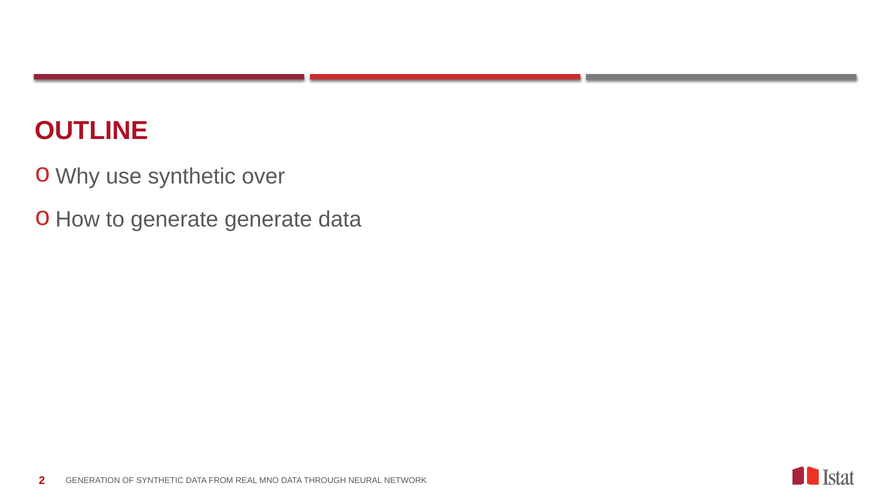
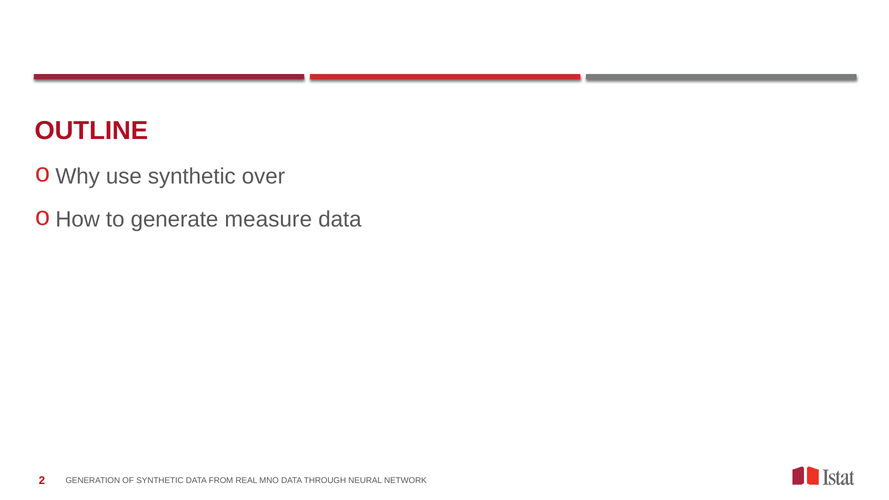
generate generate: generate -> measure (268, 220)
